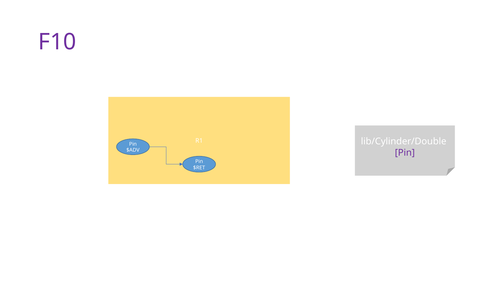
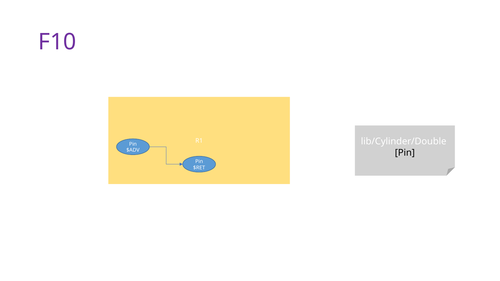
Pin colour: purple -> black (405, 153)
